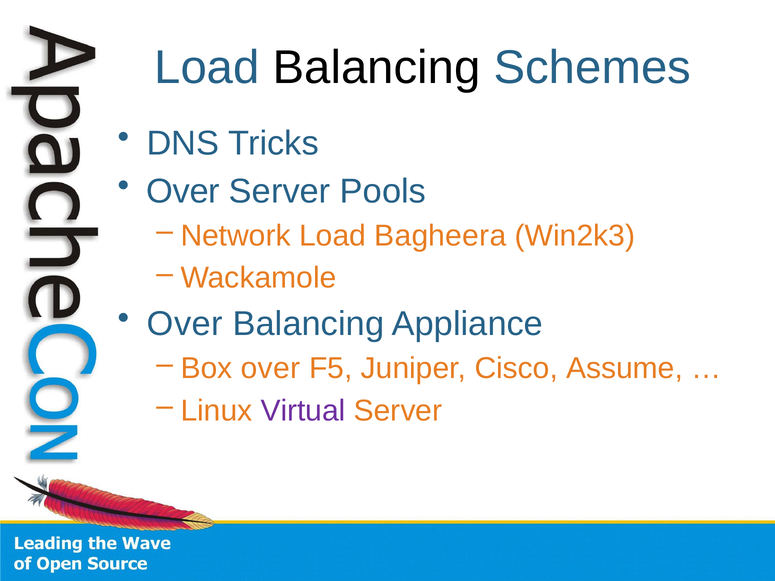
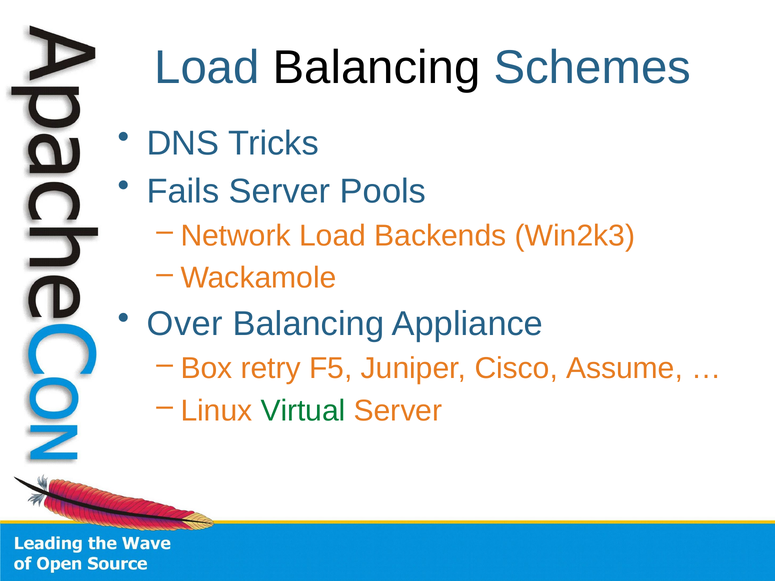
Over: Over -> Fails (183, 191)
Bagheera: Bagheera -> Backends (440, 236)
Box over: over -> retry (271, 369)
Virtual colour: purple -> green (303, 411)
